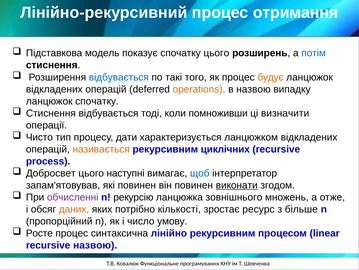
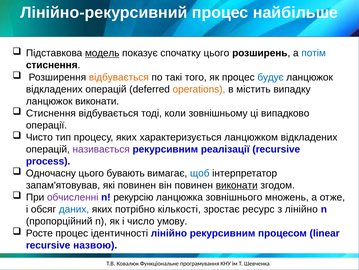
отримання: отримання -> найбільше (295, 12)
модель underline: none -> present (102, 53)
відбувається colour: blue -> orange (119, 77)
будує colour: orange -> blue (271, 77)
в назвою: назвою -> містить (253, 89)
ланцюжок спочатку: спочатку -> виконати (97, 101)
помноживши: помноживши -> зовнішньому (218, 113)
визначити: визначити -> випадково (285, 113)
процесу дати: дати -> яких (126, 137)
називається colour: orange -> purple (101, 149)
циклічних: циклічних -> реалізації (225, 149)
Добросвет: Добросвет -> Одночасну (51, 173)
наступні: наступні -> бувають (126, 173)
даних colour: orange -> blue (74, 209)
з більше: більше -> лінійно (301, 209)
синтаксична: синтаксична -> ідентичності (119, 233)
